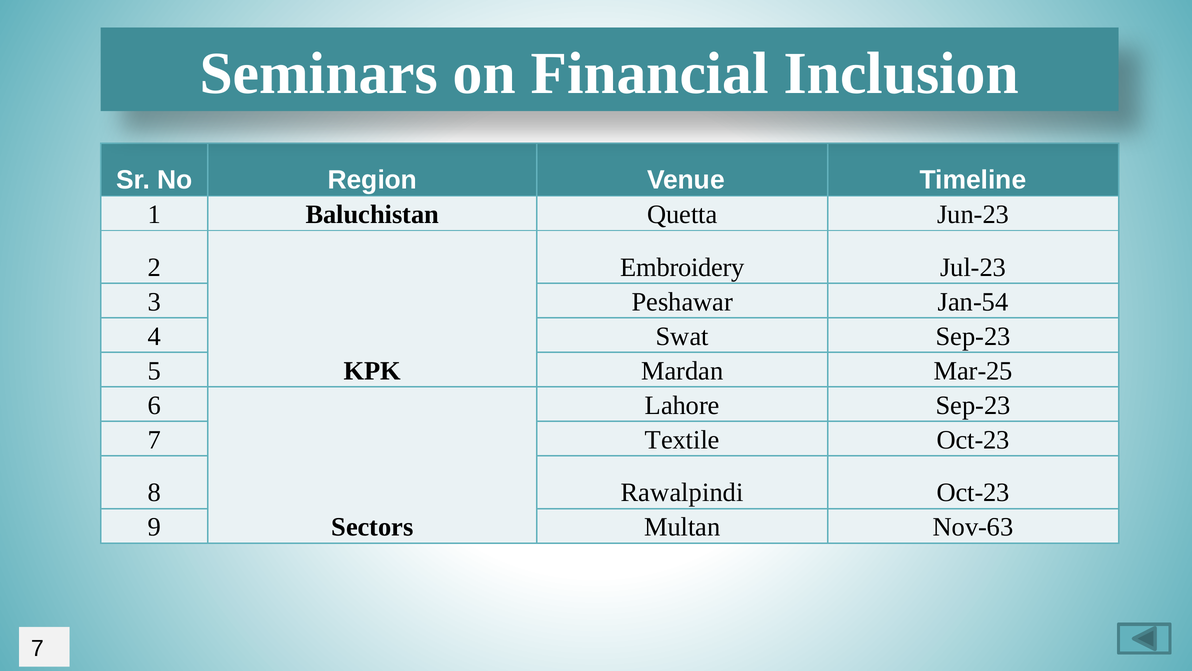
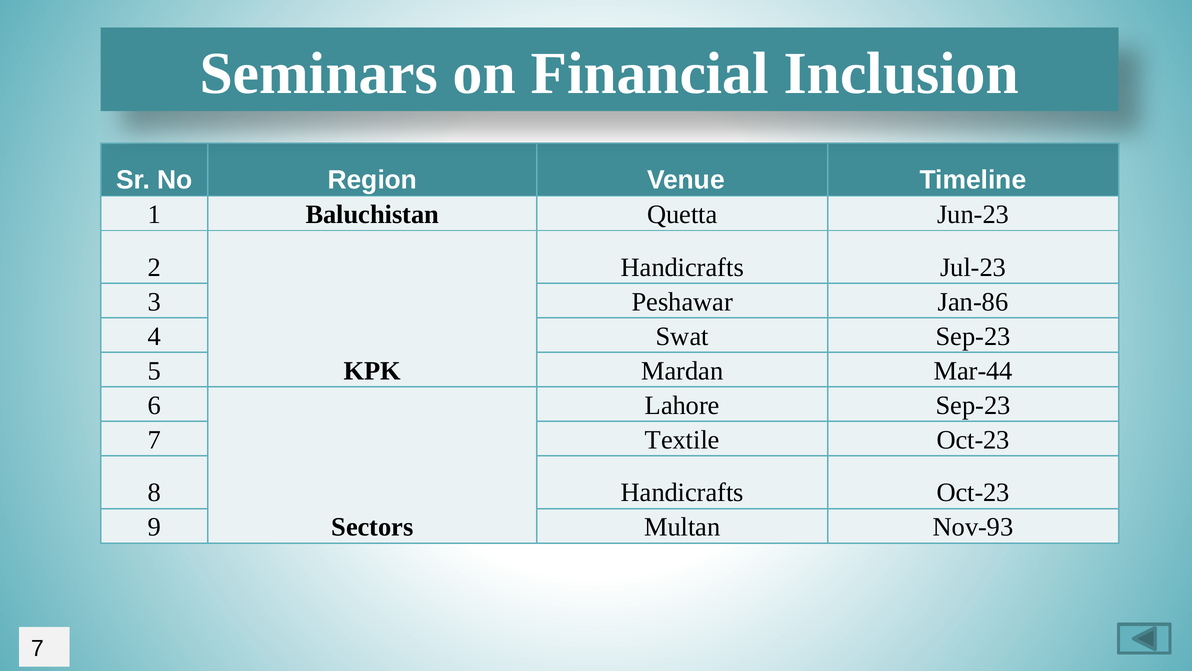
Embroidery: Embroidery -> Handicrafts (682, 267)
Jan-54: Jan-54 -> Jan-86 (973, 302)
Mar-25: Mar-25 -> Mar-44 (973, 371)
8 Rawalpindi: Rawalpindi -> Handicrafts (682, 492)
Nov-63: Nov-63 -> Nov-93 (973, 527)
